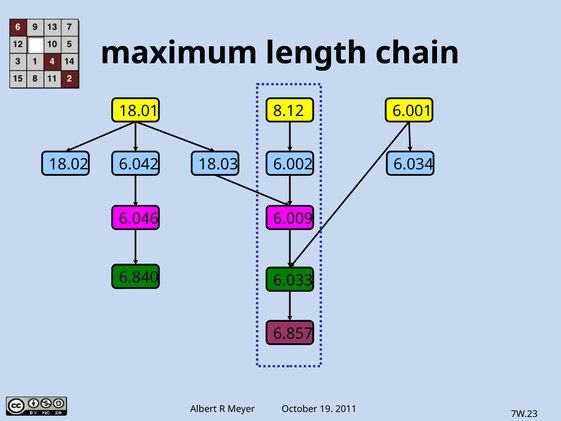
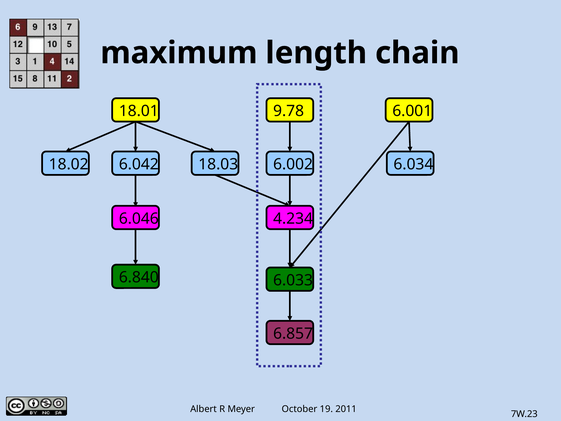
8.12: 8.12 -> 9.78 (289, 111)
6.009: 6.009 -> 4.234 (293, 218)
